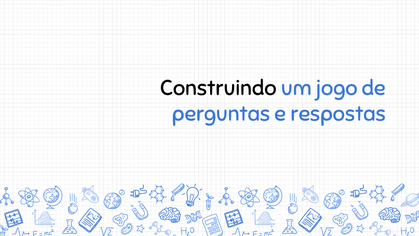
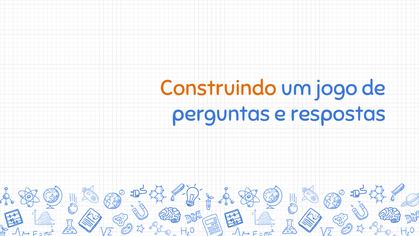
Construindo colour: black -> orange (218, 88)
